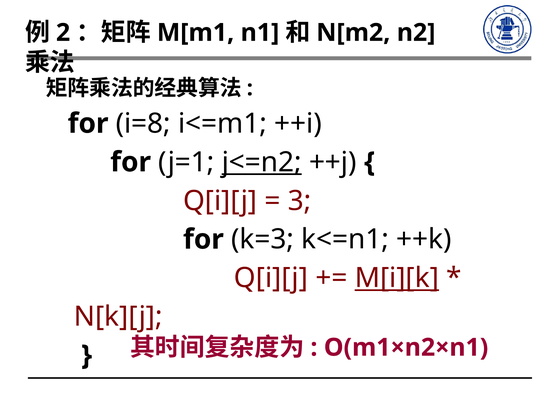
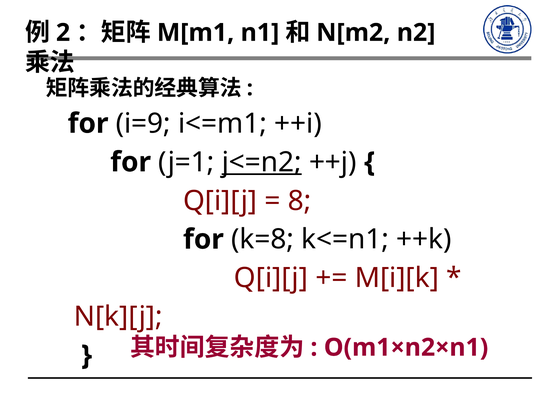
i=8: i=8 -> i=9 (143, 124)
3: 3 -> 8 (299, 201)
k=3: k=3 -> k=8 (263, 239)
M[i][k underline: present -> none (397, 278)
